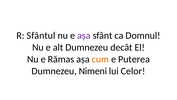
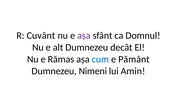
Sfântul: Sfântul -> Cuvânt (41, 35)
cum colour: orange -> blue (100, 59)
Puterea: Puterea -> Pământ (134, 59)
Celor: Celor -> Amin (133, 71)
